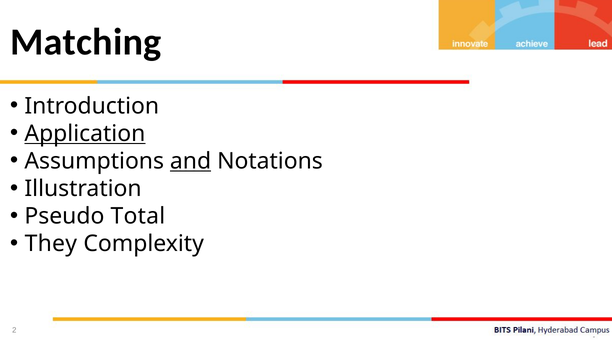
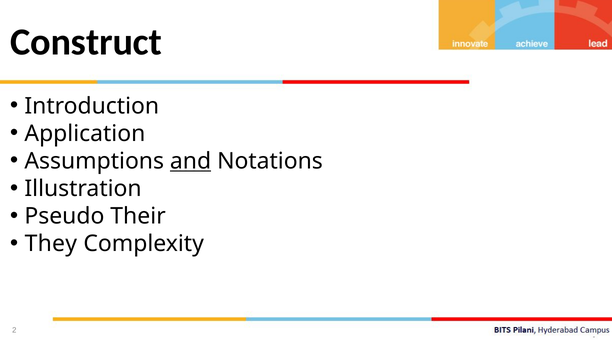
Matching: Matching -> Construct (86, 42)
Application underline: present -> none (85, 134)
Total: Total -> Their (138, 216)
